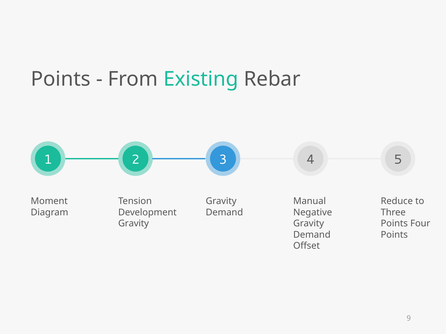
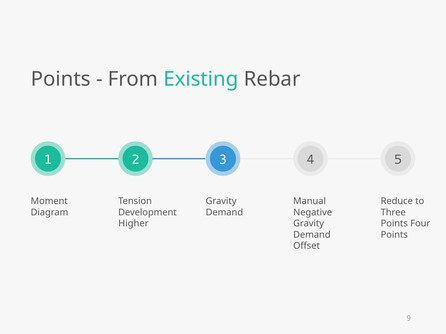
Gravity: Gravity -> Higher (133, 224)
